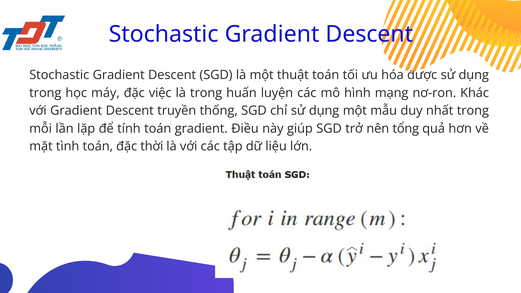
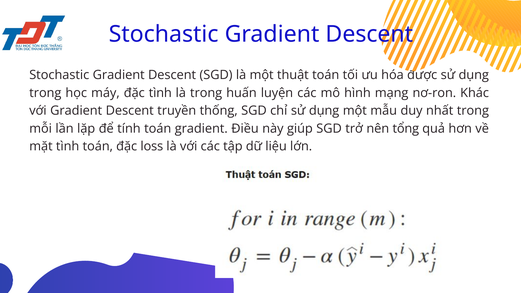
đặc việc: việc -> tình (160, 93)
thời: thời -> loss (152, 146)
